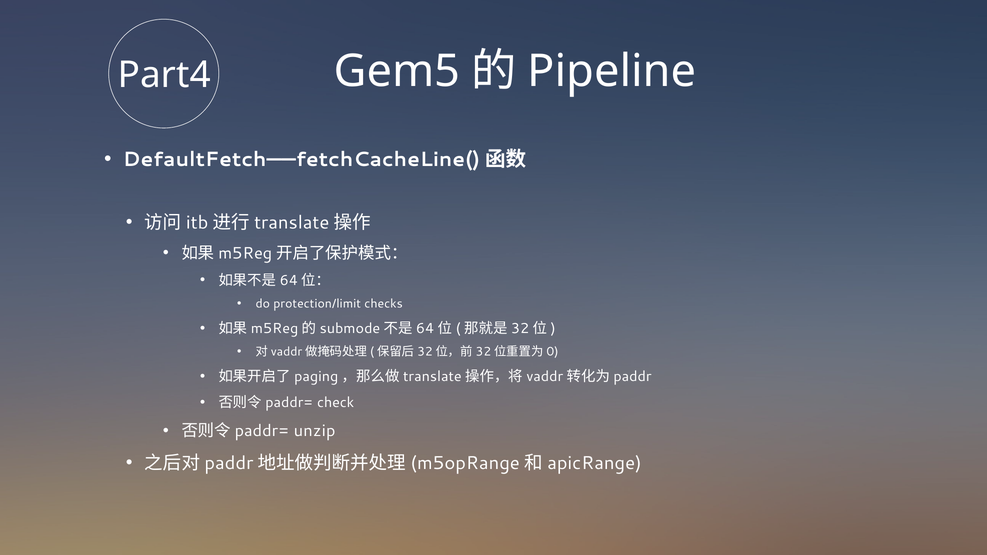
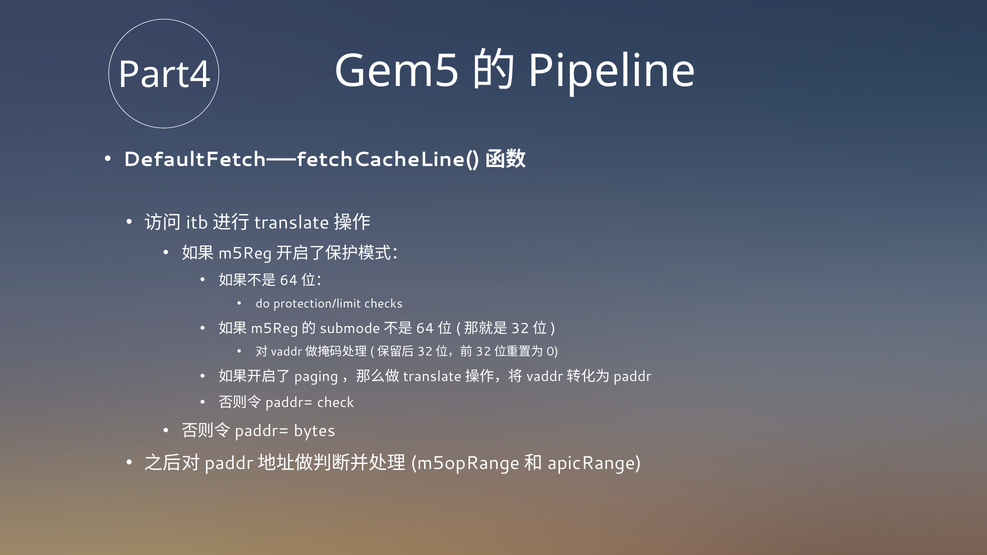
unzip: unzip -> bytes (315, 431)
